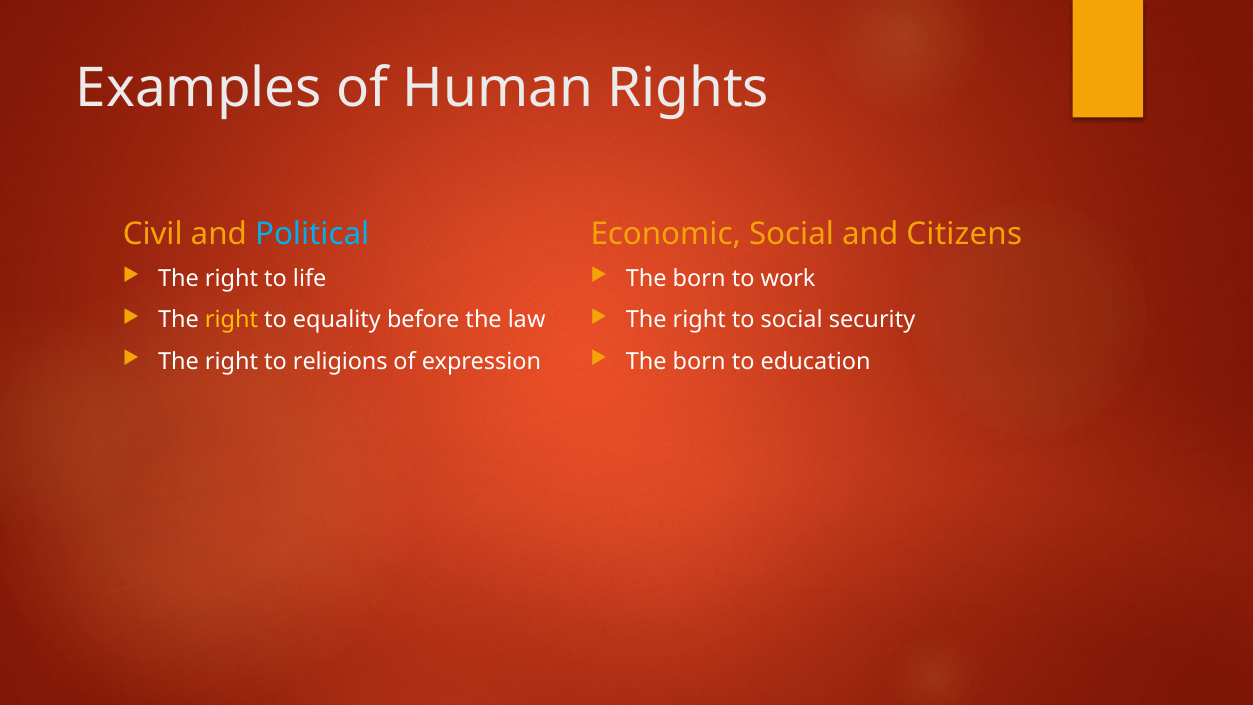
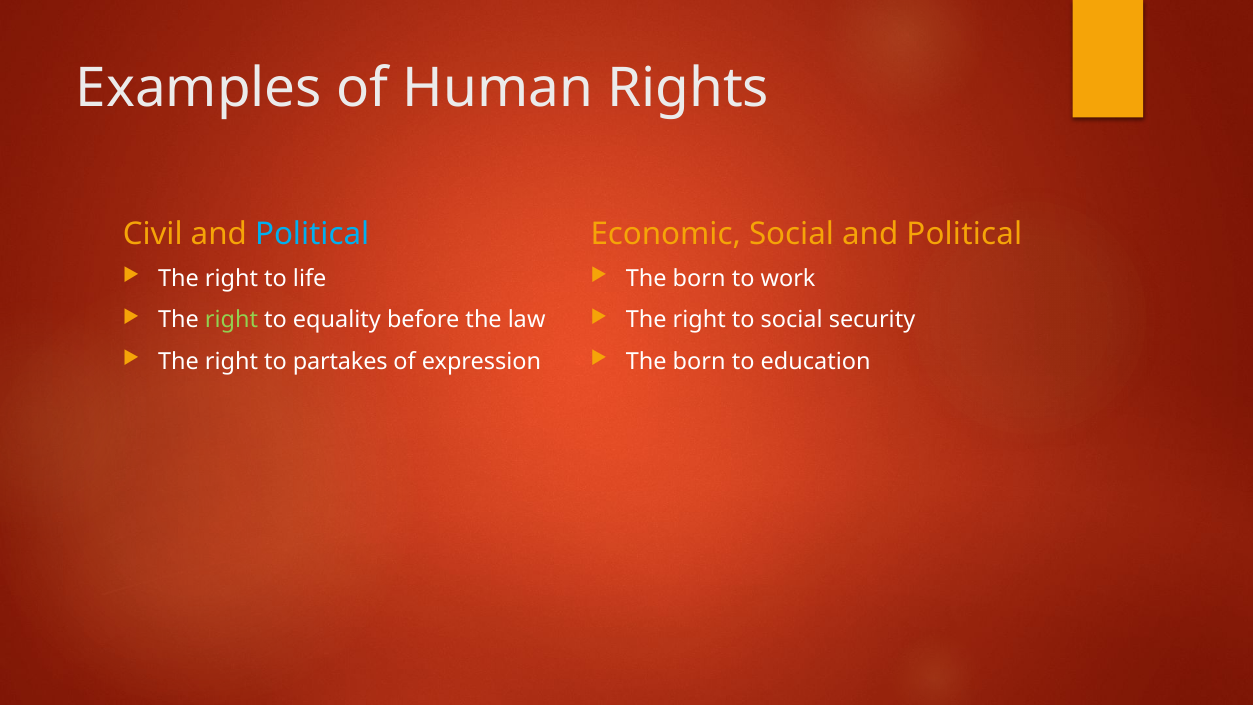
Social and Citizens: Citizens -> Political (964, 234)
right colour: yellow -> light green (231, 320)
religions: religions -> partakes (340, 361)
